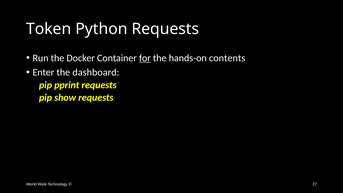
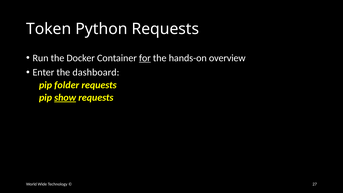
contents: contents -> overview (227, 58)
pprint: pprint -> folder (67, 85)
show underline: none -> present (65, 98)
